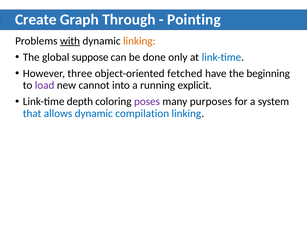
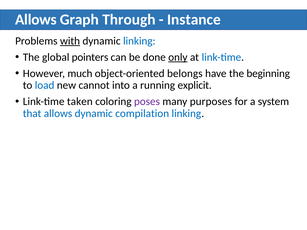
Create: Create -> Allows (36, 20)
Pointing: Pointing -> Instance (194, 20)
linking colour: orange -> blue (139, 41)
suppose: suppose -> pointers (90, 57)
only underline: none -> present (178, 57)
three: three -> much (80, 73)
fetched: fetched -> belongs (185, 73)
load colour: purple -> blue (45, 85)
depth: depth -> taken (80, 102)
